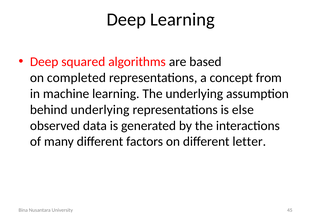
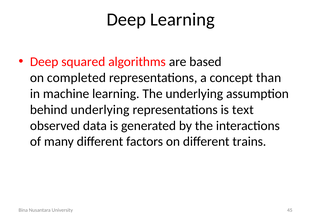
from: from -> than (269, 78)
else: else -> text (243, 110)
letter: letter -> trains (249, 142)
